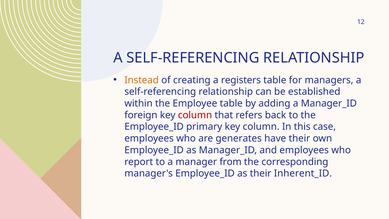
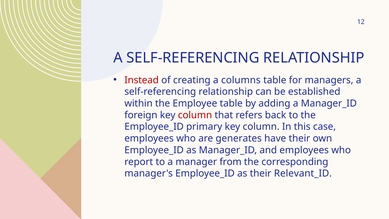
Instead colour: orange -> red (142, 80)
registers: registers -> columns (241, 80)
Inherent_ID: Inherent_ID -> Relevant_ID (303, 173)
